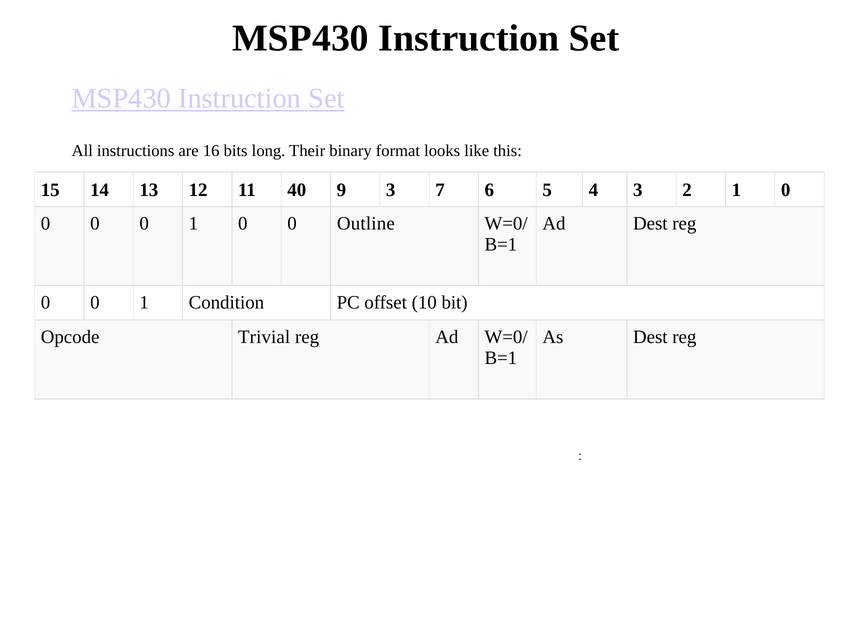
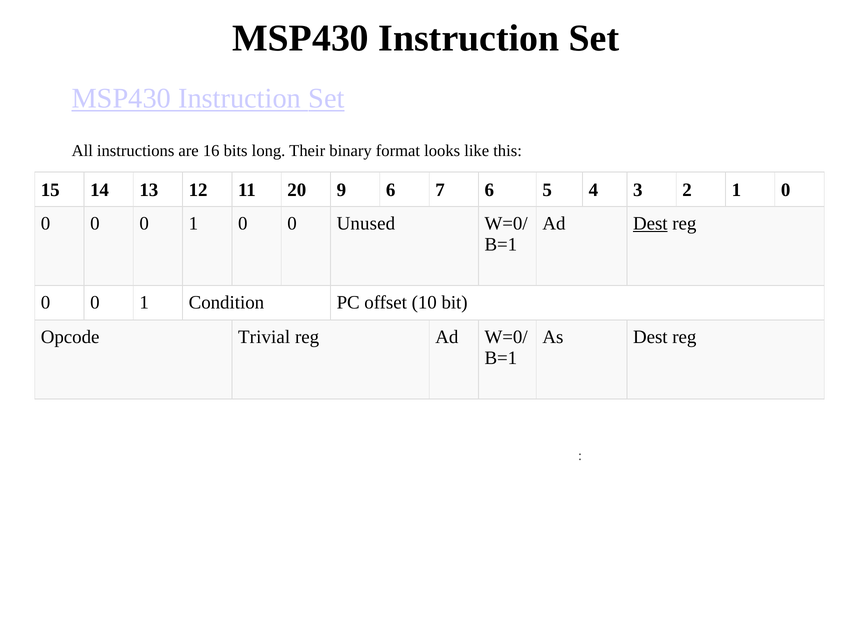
40: 40 -> 20 (297, 190)
9 3: 3 -> 6 (391, 190)
Outline: Outline -> Unused (366, 223)
Dest underline: none -> present (650, 223)
